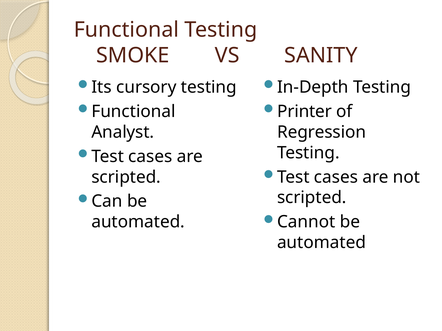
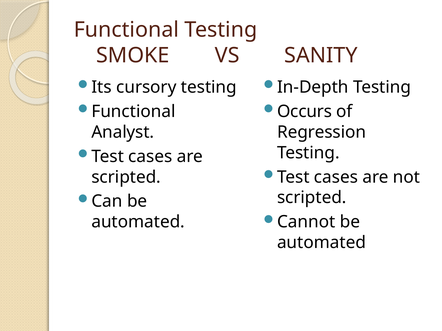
Printer: Printer -> Occurs (305, 112)
